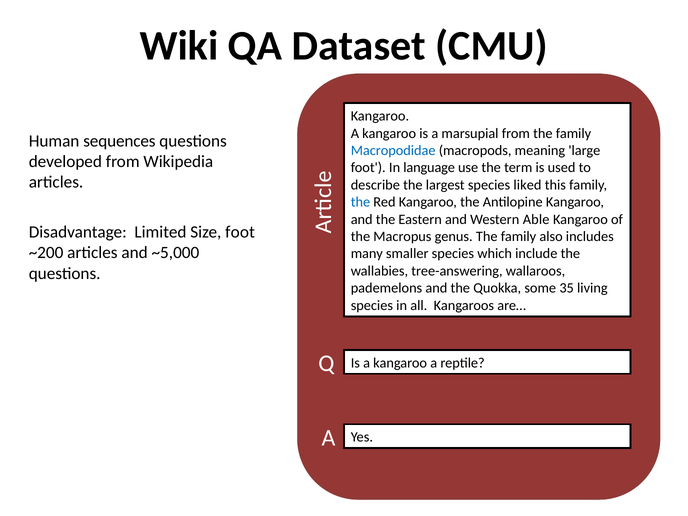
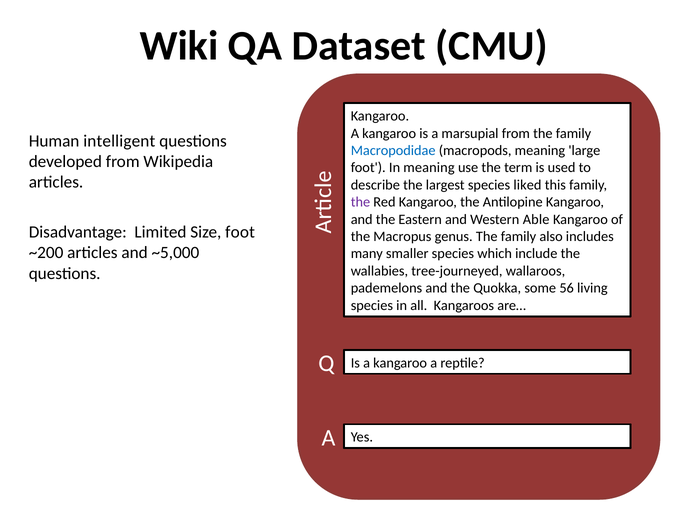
sequences: sequences -> intelligent (119, 141)
In language: language -> meaning (429, 168)
the colour: blue -> purple (360, 202)
tree-answering: tree-answering -> tree-journeyed (457, 271)
35: 35 -> 56 (567, 288)
